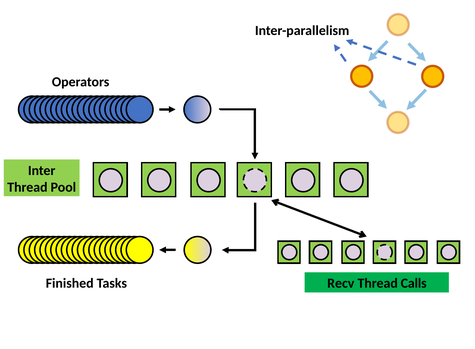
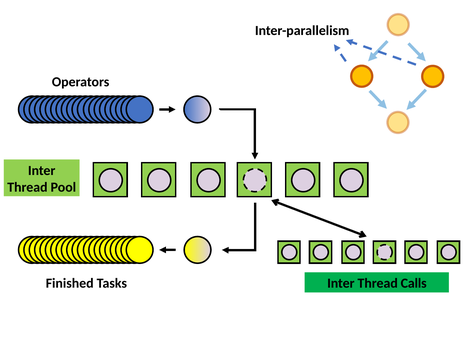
Recv: Recv -> Inter (341, 283)
